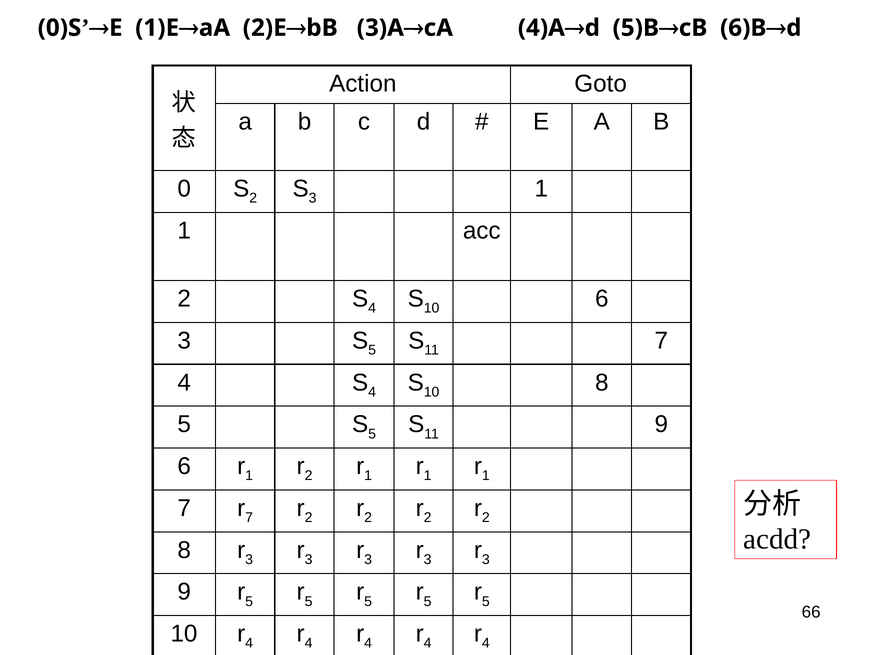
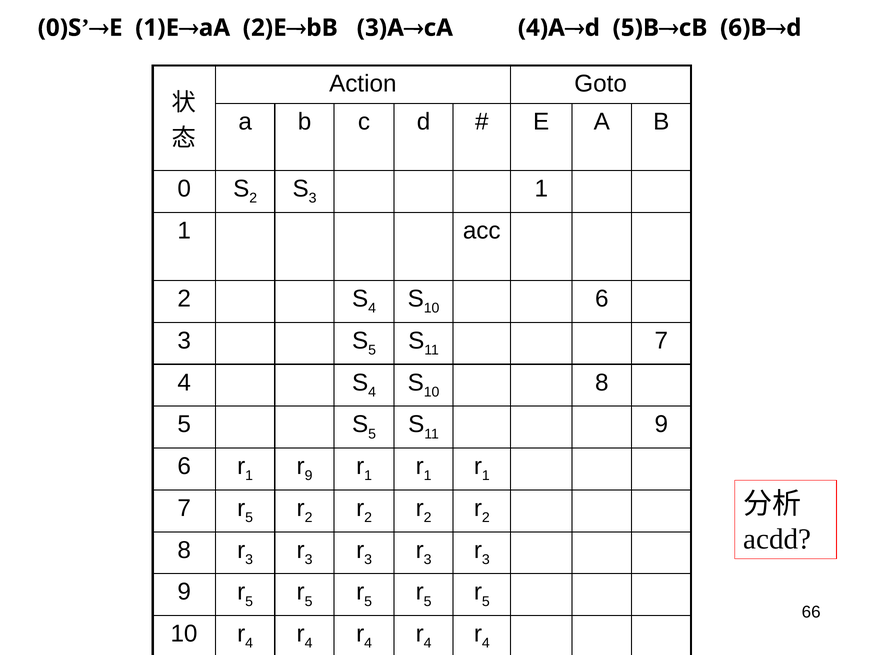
2: 2 -> 9 (309, 476)
7: 7 -> 5 (249, 517)
